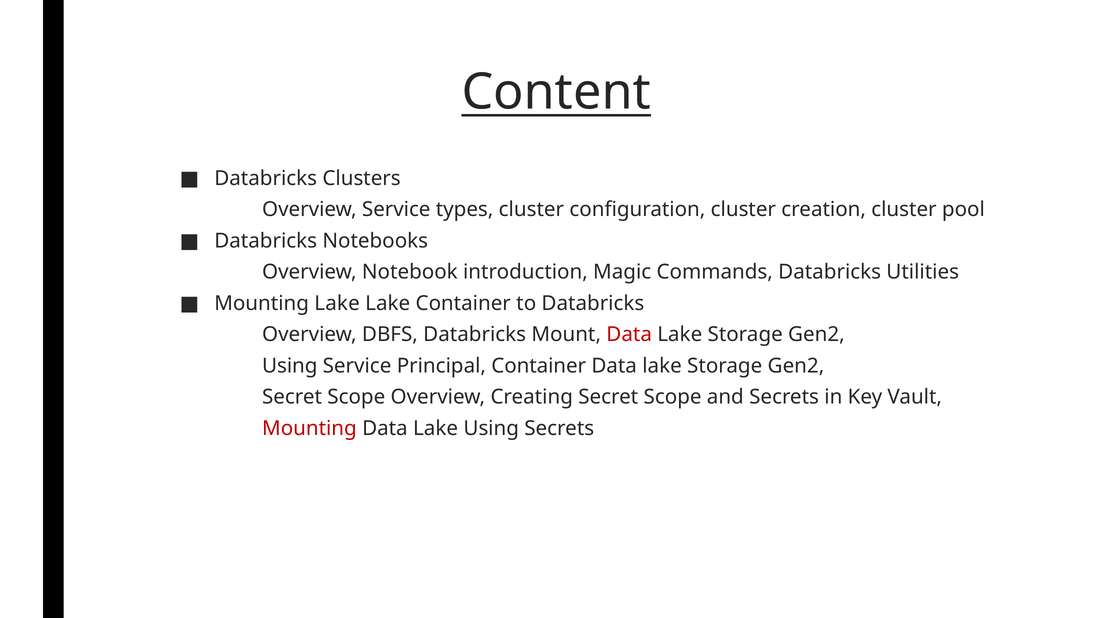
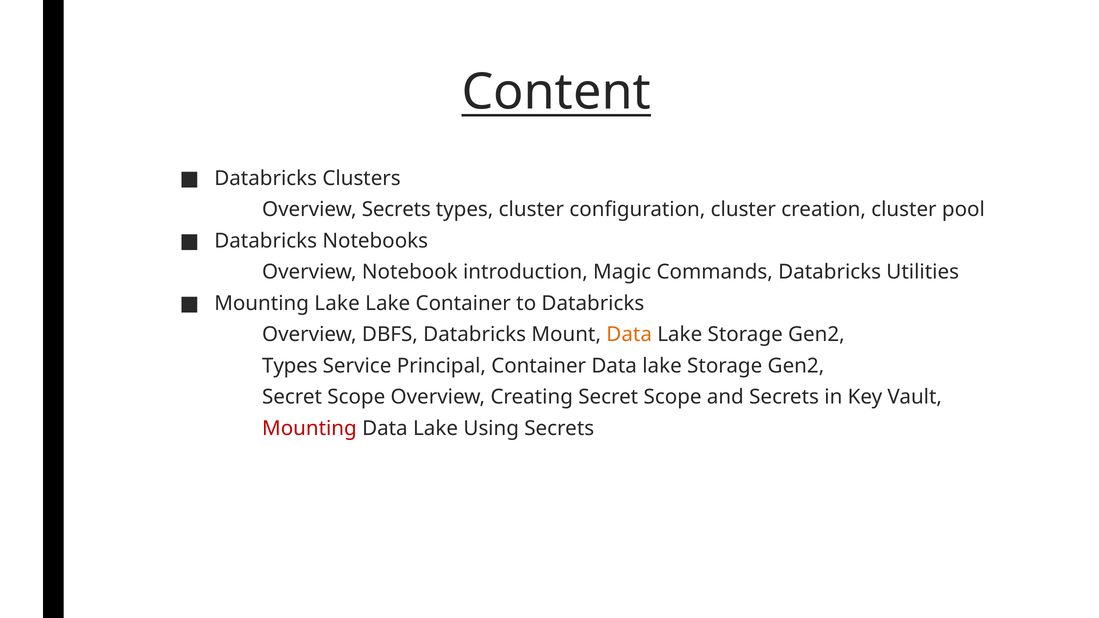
Overview Service: Service -> Secrets (396, 210)
Data colour: red -> orange (629, 335)
Using: Using -> Types (290, 366)
